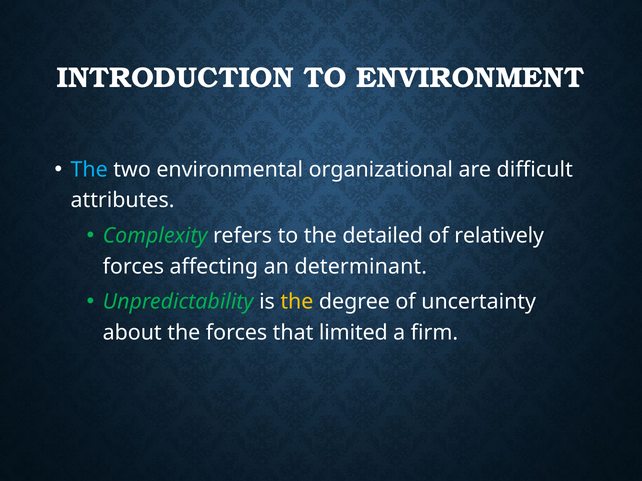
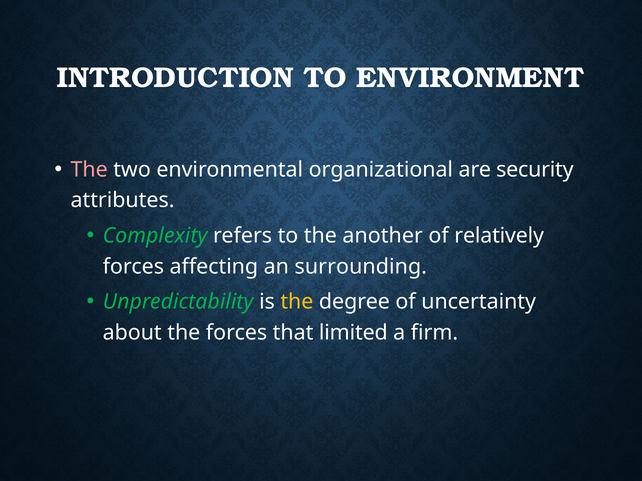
The colour: light blue -> pink (89, 170)
difficult: difficult -> security (535, 170)
detailed: detailed -> another (383, 236)
determinant: determinant -> surrounding (361, 267)
